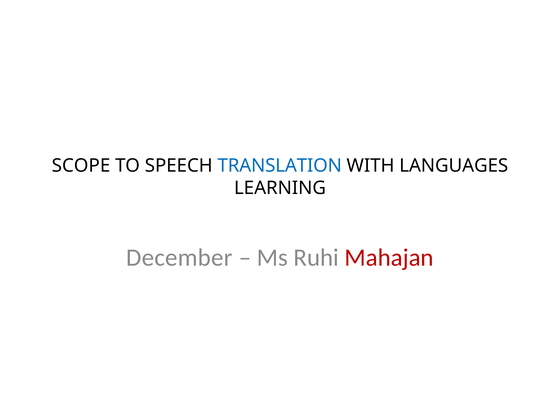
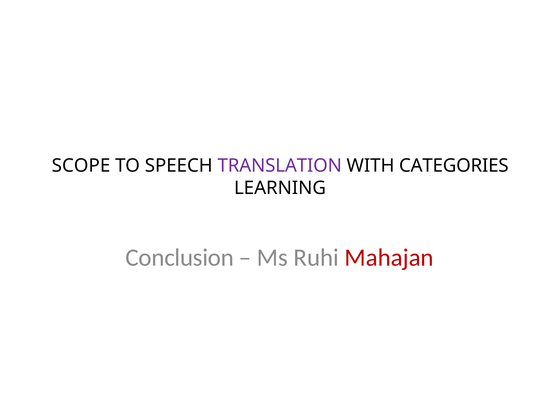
TRANSLATION colour: blue -> purple (280, 166)
LANGUAGES: LANGUAGES -> CATEGORIES (454, 166)
December: December -> Conclusion (180, 257)
